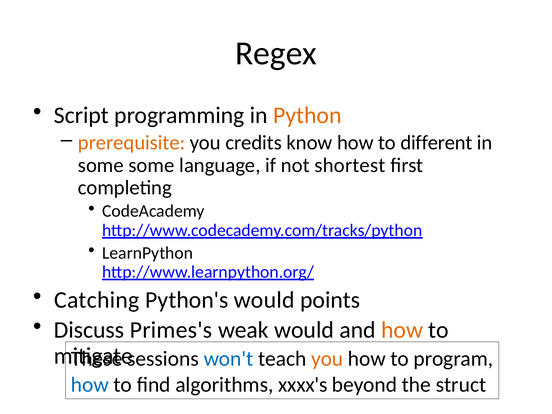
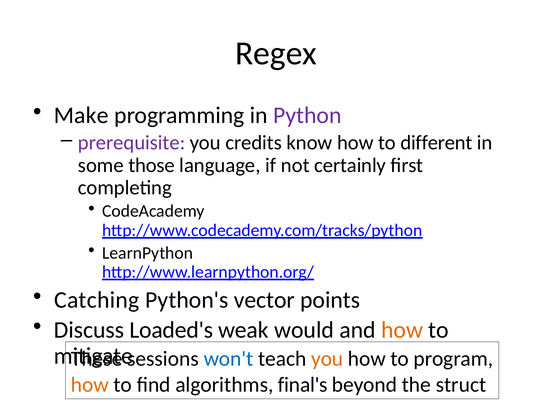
Script: Script -> Make (81, 115)
Python colour: orange -> purple (307, 115)
prerequisite colour: orange -> purple (132, 143)
some some: some -> those (152, 165)
shortest: shortest -> certainly (350, 165)
Python's would: would -> vector (264, 300)
Primes's: Primes's -> Loaded's (171, 330)
how colour: blue -> orange (90, 385)
xxxx's: xxxx's -> final's (303, 385)
